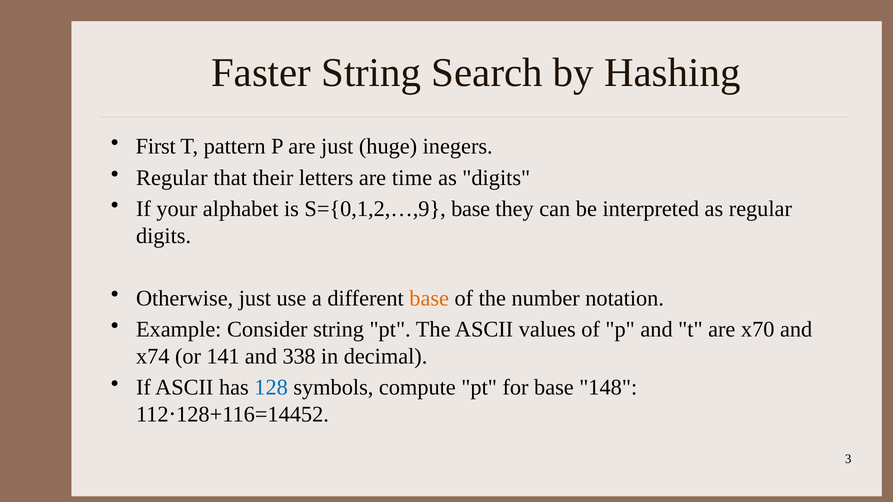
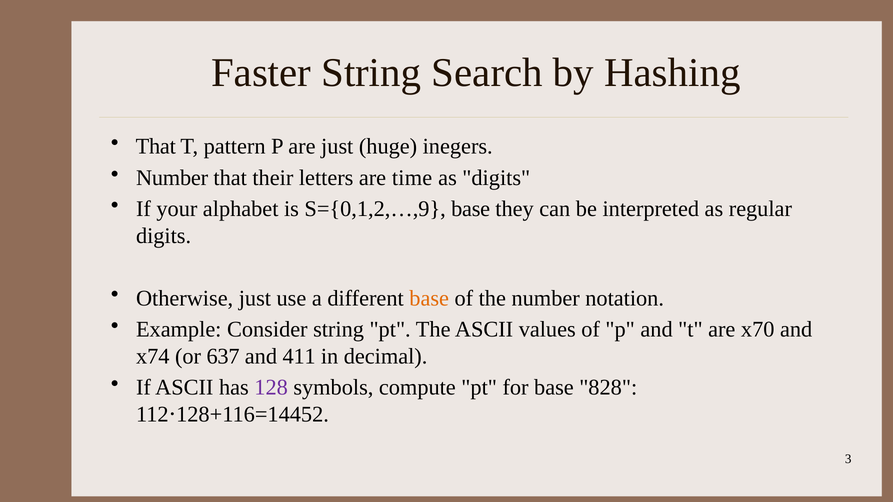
First: First -> That (156, 147)
Regular: Regular -> Number (172, 178)
141: 141 -> 637 (223, 356)
338: 338 -> 411 (299, 356)
128 colour: blue -> purple (271, 388)
148: 148 -> 828 (608, 388)
